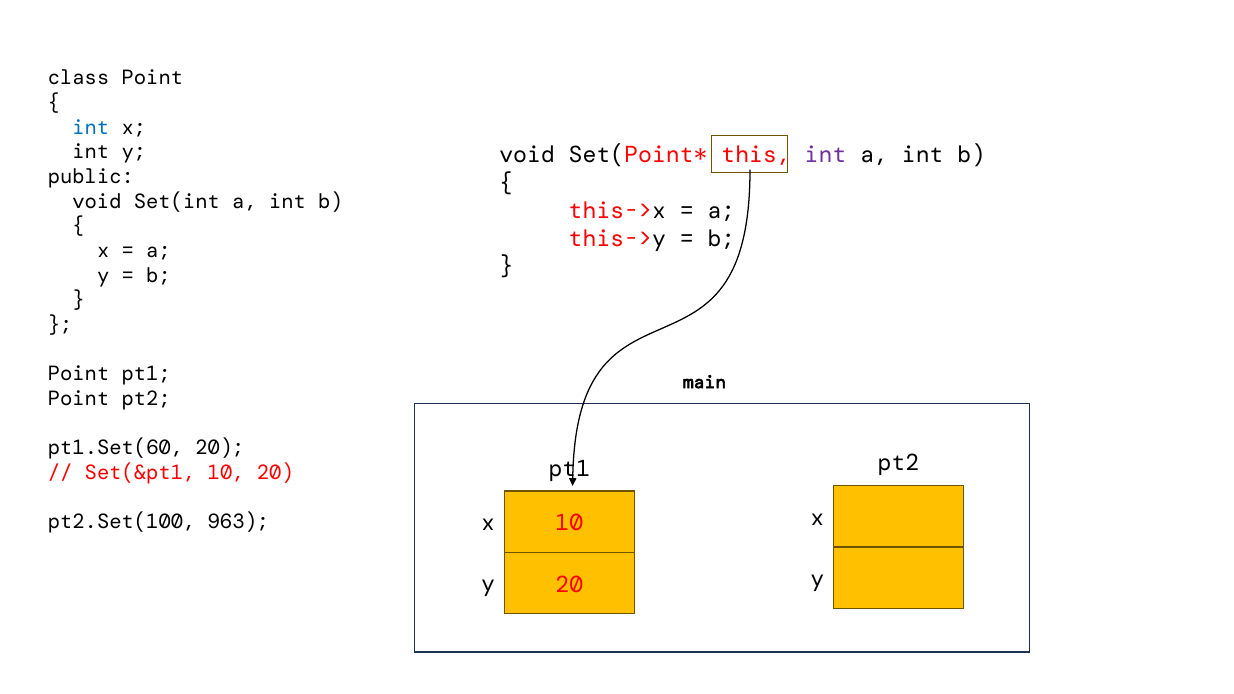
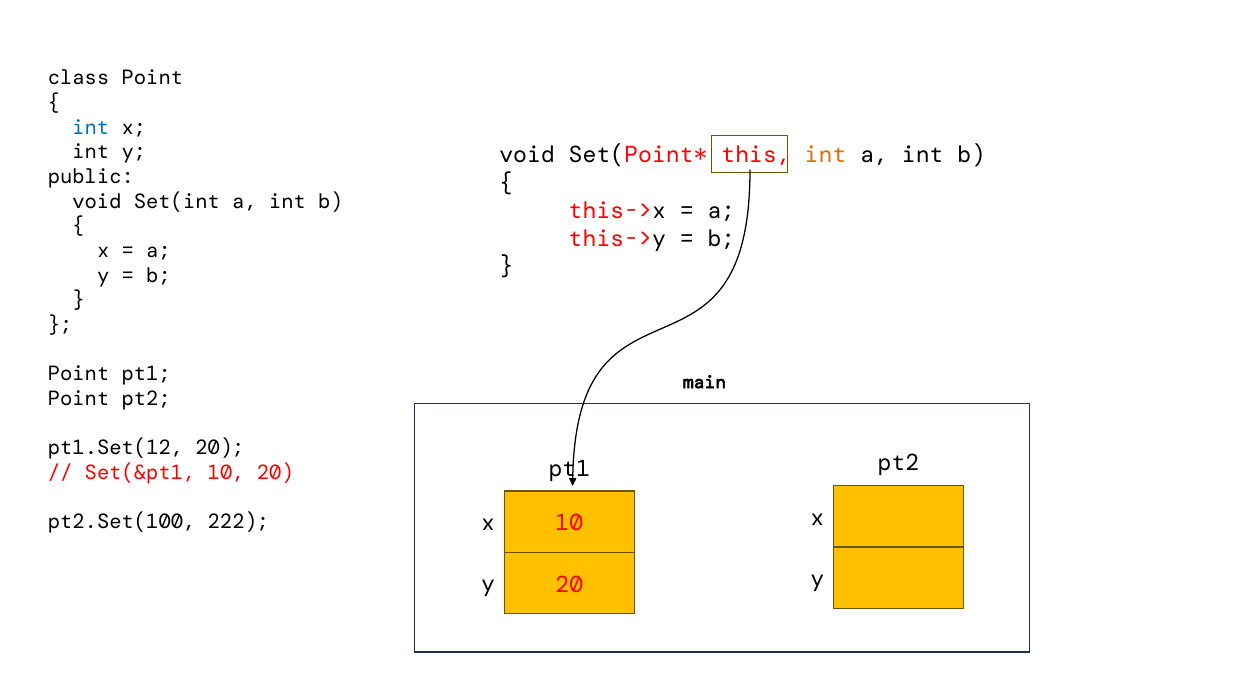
int colour: purple -> orange (826, 155)
pt1.Set(60: pt1.Set(60 -> pt1.Set(12 (116, 448)
963: 963 -> 222 (238, 522)
